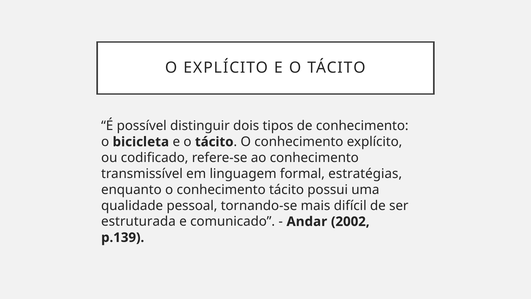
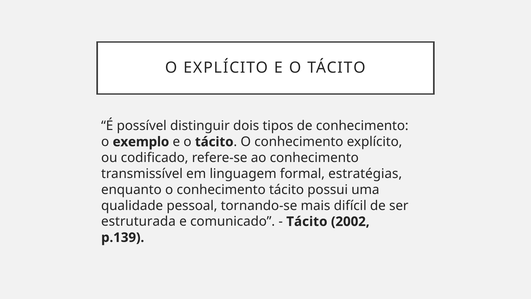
bicicleta: bicicleta -> exemplo (141, 142)
Andar: Andar -> Tácito (307, 221)
